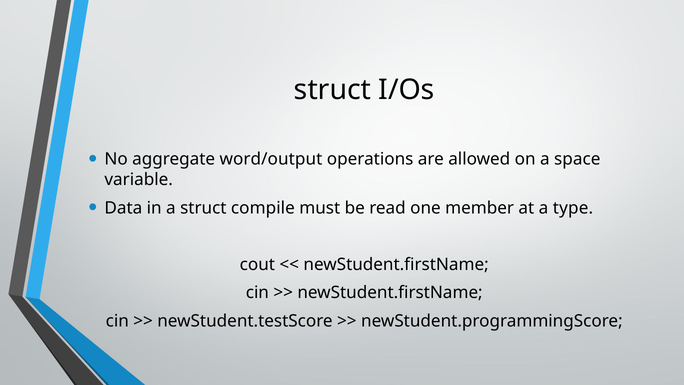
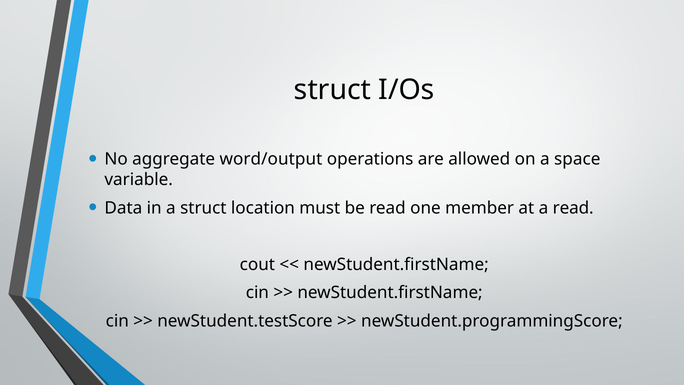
compile: compile -> location (263, 208)
a type: type -> read (573, 208)
